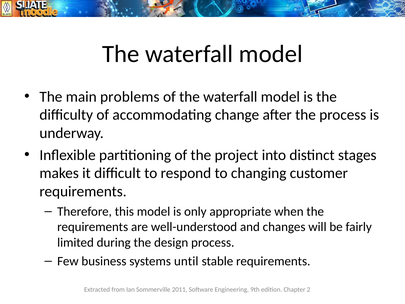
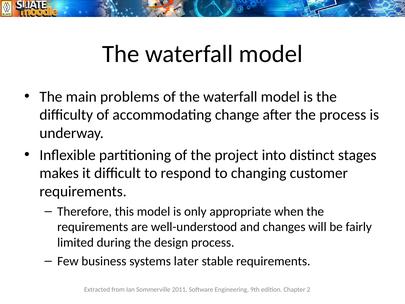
until: until -> later (186, 261)
